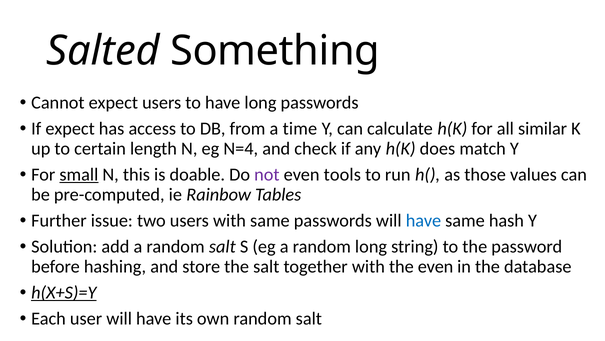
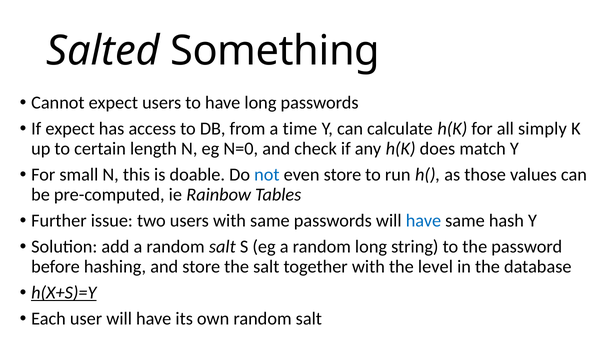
similar: similar -> simply (542, 129)
N=4: N=4 -> N=0 (241, 148)
small underline: present -> none (79, 174)
not colour: purple -> blue (267, 174)
even tools: tools -> store (342, 174)
the even: even -> level (435, 266)
